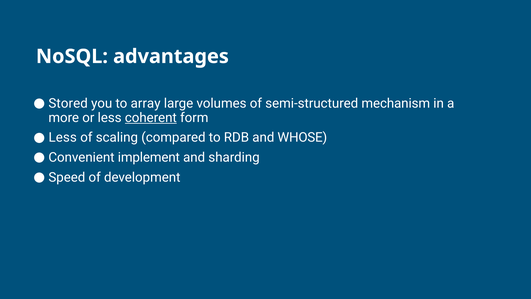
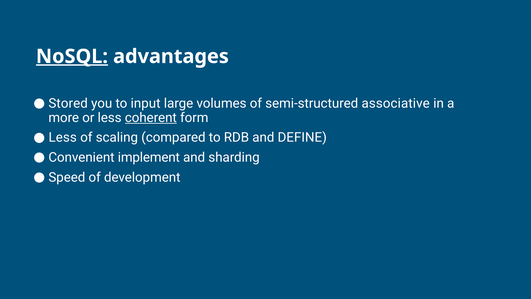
NoSQL underline: none -> present (72, 56)
array: array -> input (146, 103)
mechanism: mechanism -> associative (396, 103)
WHOSE: WHOSE -> DEFINE (302, 137)
